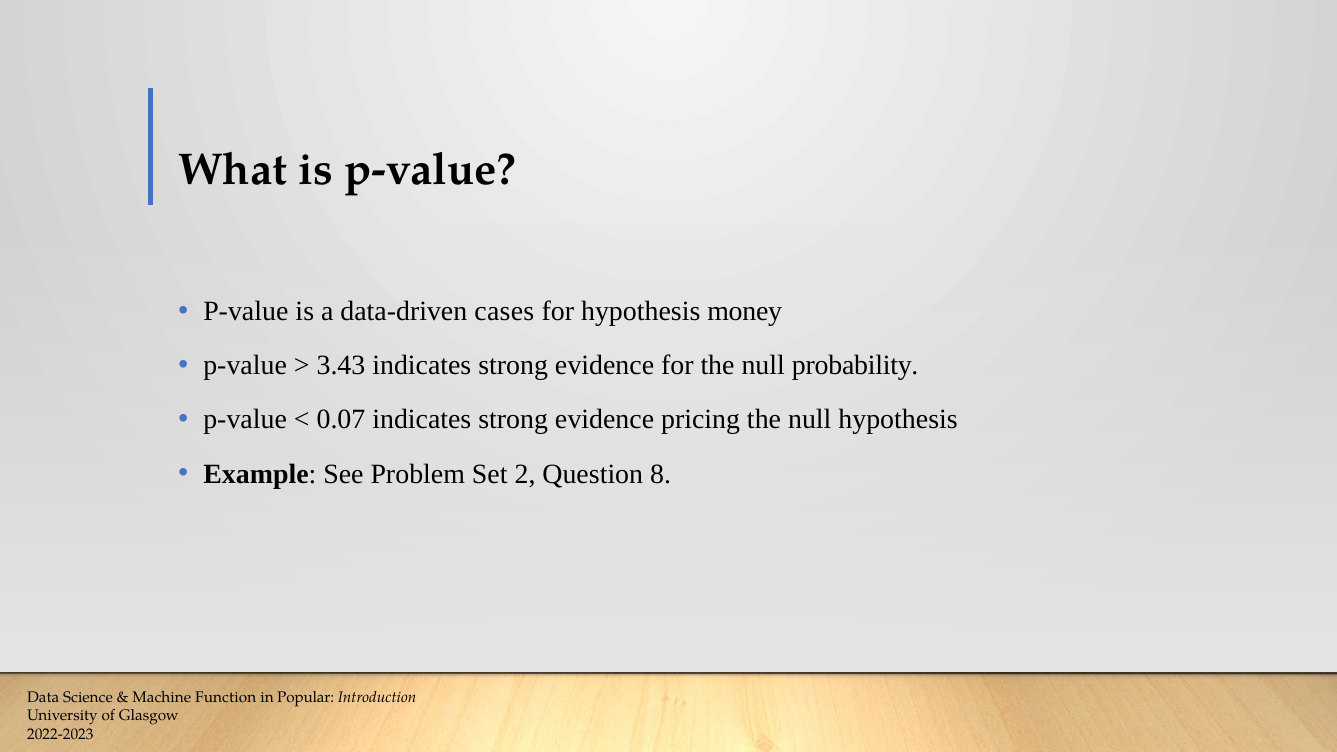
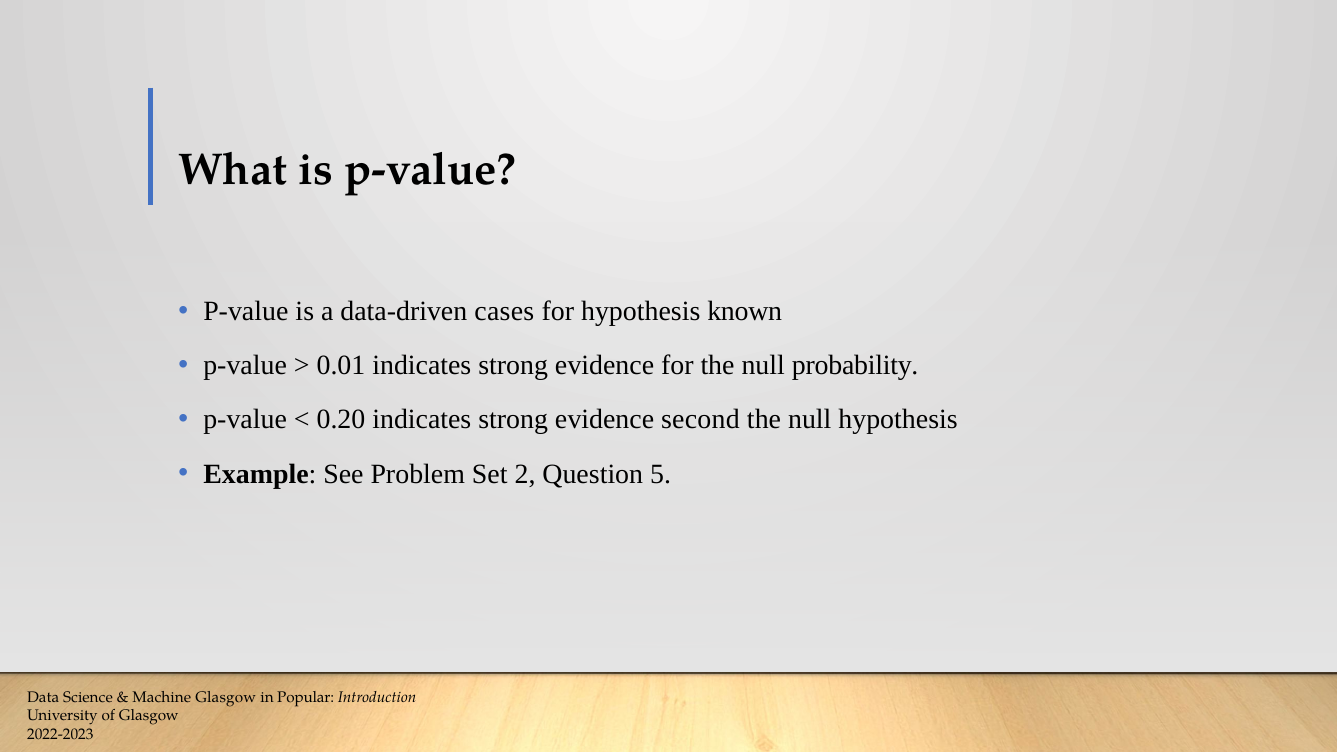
money: money -> known (745, 312)
3.43: 3.43 -> 0.01 (341, 366)
0.07: 0.07 -> 0.20 (341, 420)
pricing: pricing -> second (700, 420)
8: 8 -> 5 (661, 474)
Machine Function: Function -> Glasgow (226, 697)
